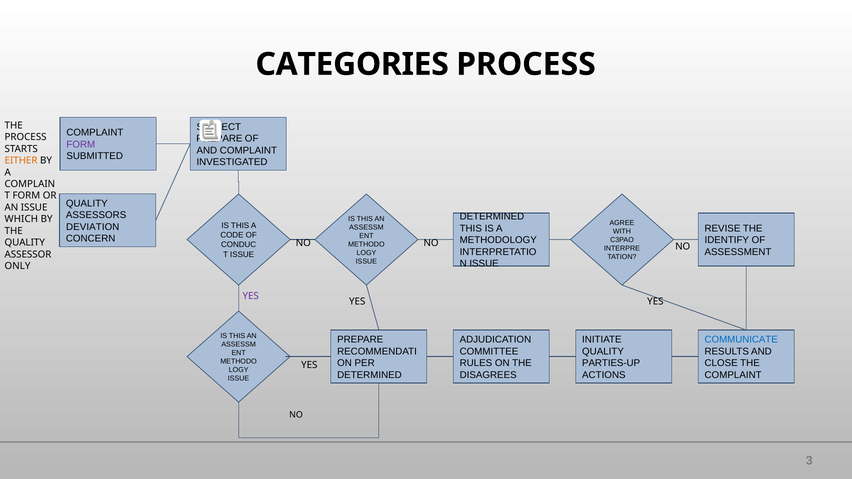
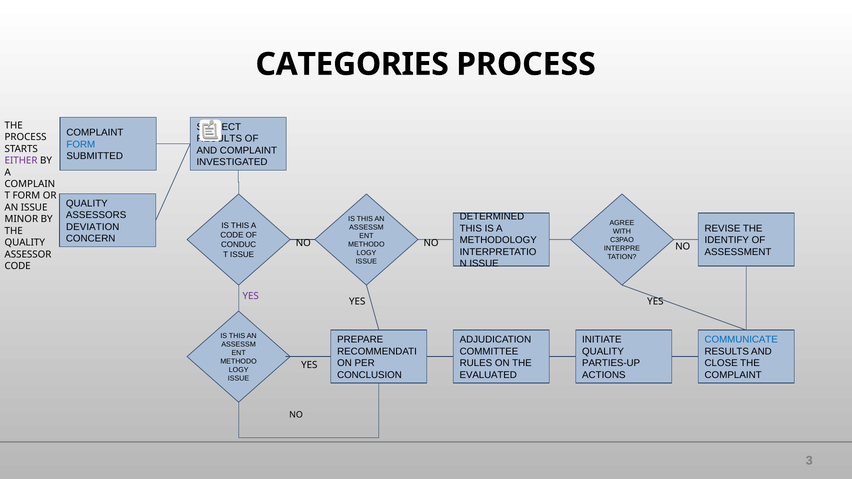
PREPARE: PREPARE -> RESULTS (219, 139)
FORM colour: purple -> blue (81, 145)
EITHER colour: orange -> purple (21, 161)
WHICH: WHICH -> MINOR (21, 219)
ONLY: ONLY -> CODE (18, 266)
DETERMINED: DETERMINED -> CONCLUSION (370, 375)
DISAGREES: DISAGREES -> EVALUATED (488, 375)
